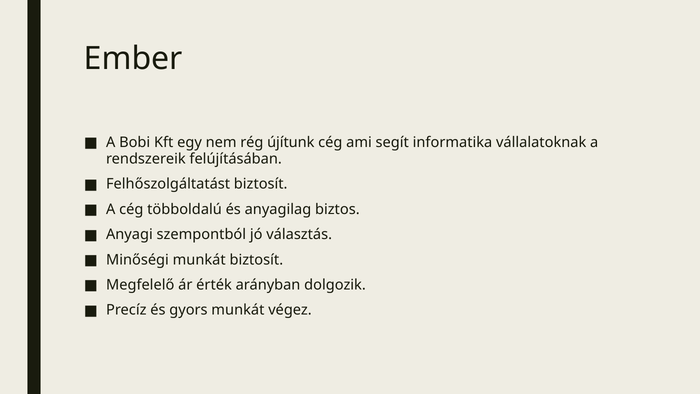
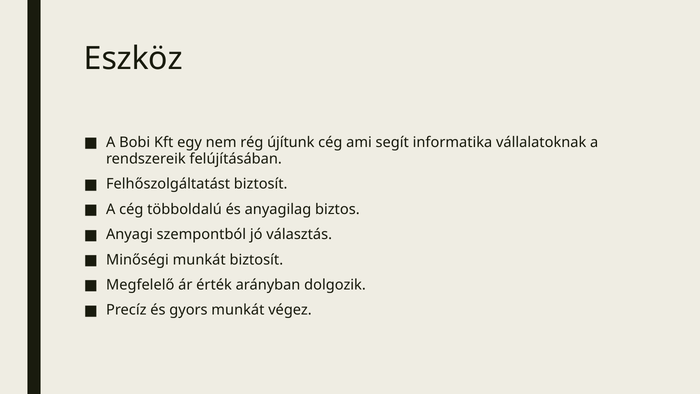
Ember: Ember -> Eszköz (133, 59)
